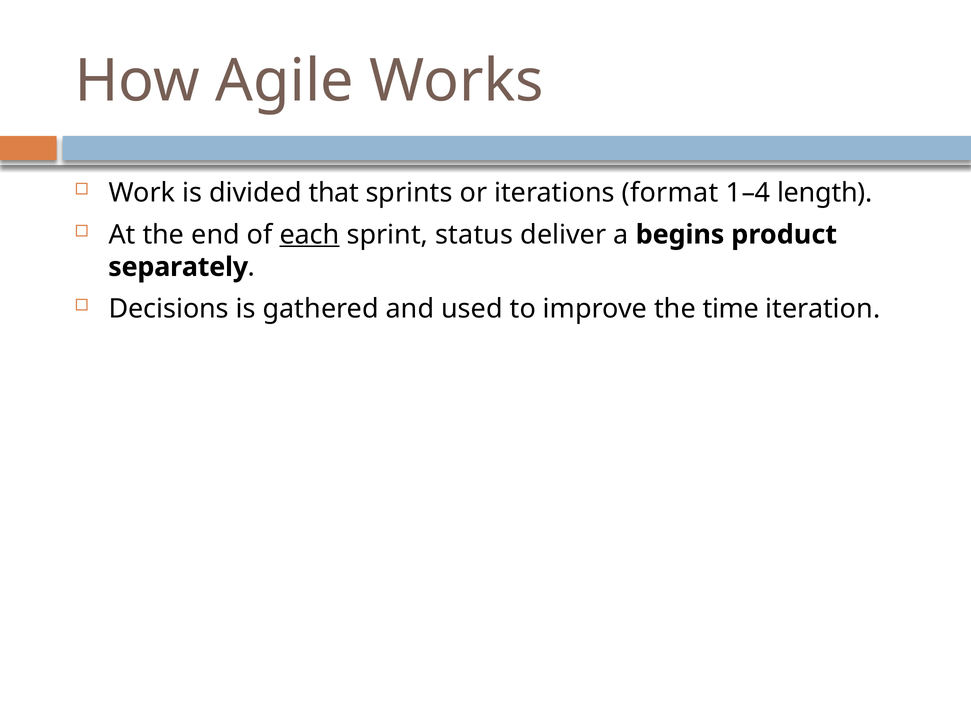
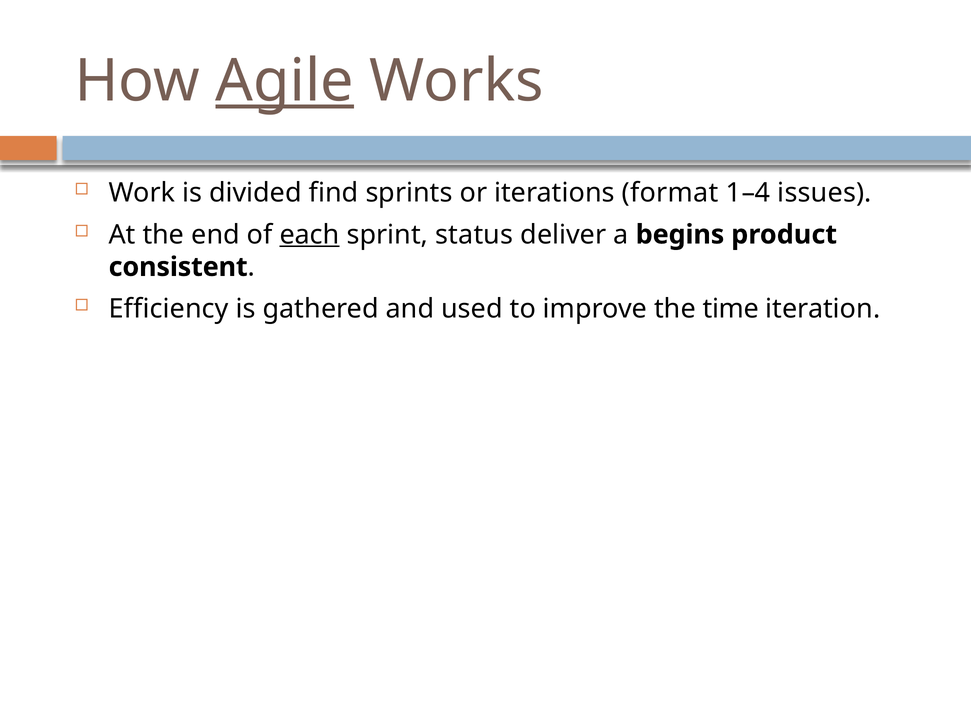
Agile underline: none -> present (285, 81)
that: that -> find (334, 193)
length: length -> issues (825, 193)
separately: separately -> consistent (178, 267)
Decisions: Decisions -> Efficiency (169, 309)
